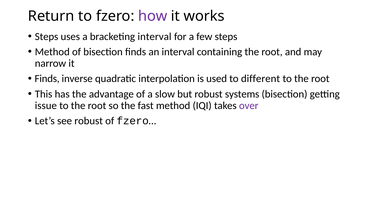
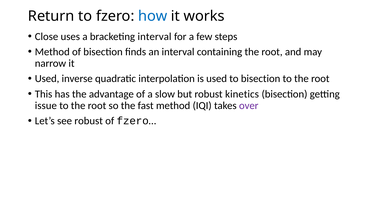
how colour: purple -> blue (153, 16)
Steps: Steps -> Close (47, 37)
Finds: Finds -> Used (47, 79)
to different: different -> bisection (261, 79)
systems: systems -> kinetics (242, 94)
